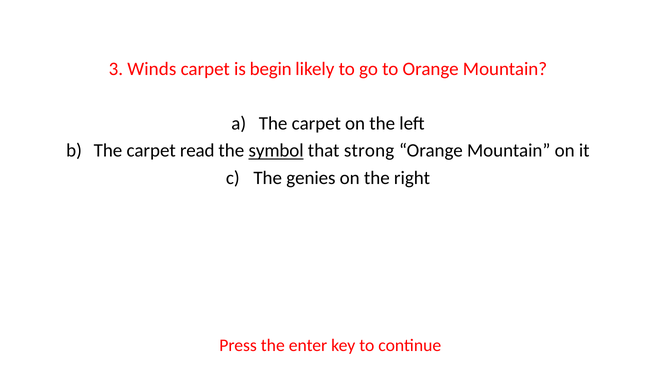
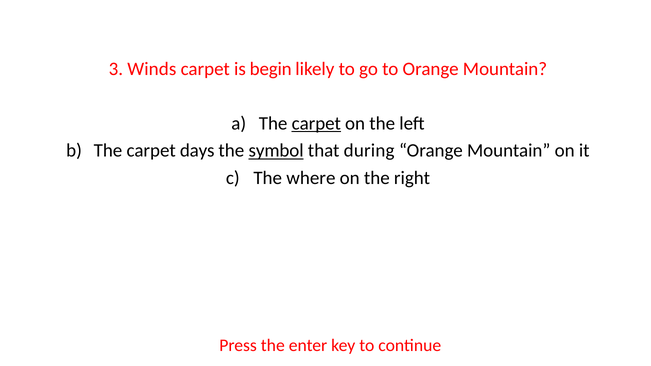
carpet underline: none -> present (316, 124)
read: read -> days (197, 151)
strong: strong -> during (369, 151)
genies: genies -> where (311, 178)
